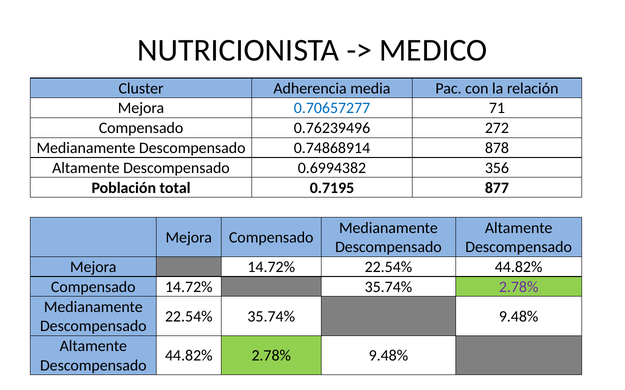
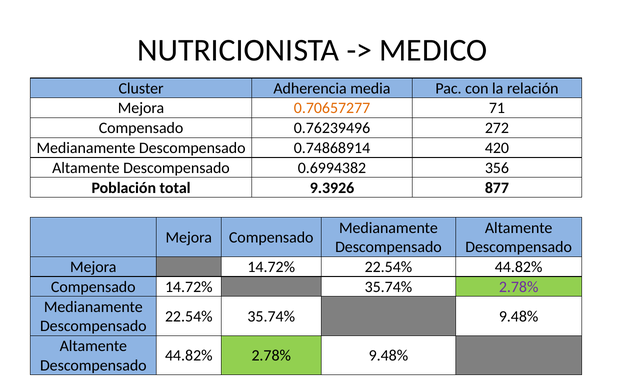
0.70657277 colour: blue -> orange (332, 108)
878: 878 -> 420 (497, 148)
0.7195: 0.7195 -> 9.3926 (332, 188)
